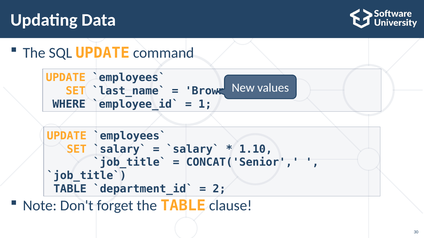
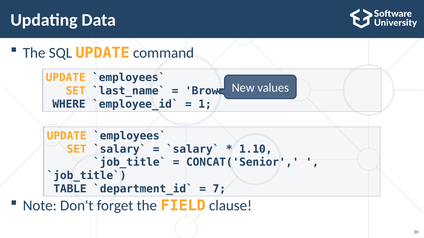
2: 2 -> 7 (219, 189)
the TABLE: TABLE -> FIELD (183, 206)
